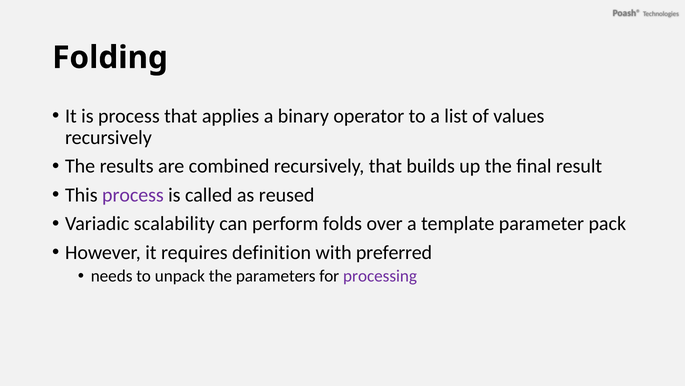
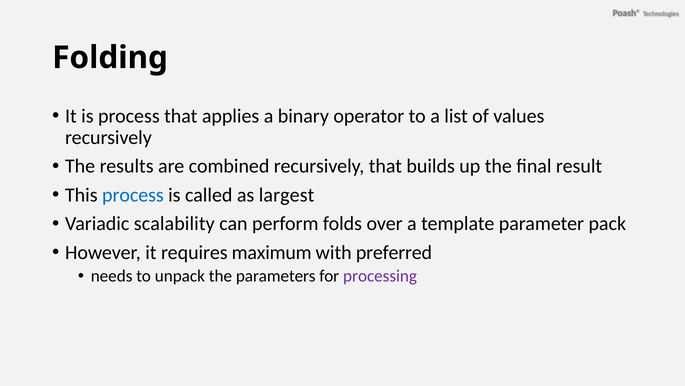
process colour: purple -> blue (133, 195)
reused: reused -> largest (287, 195)
definition: definition -> maximum (272, 252)
